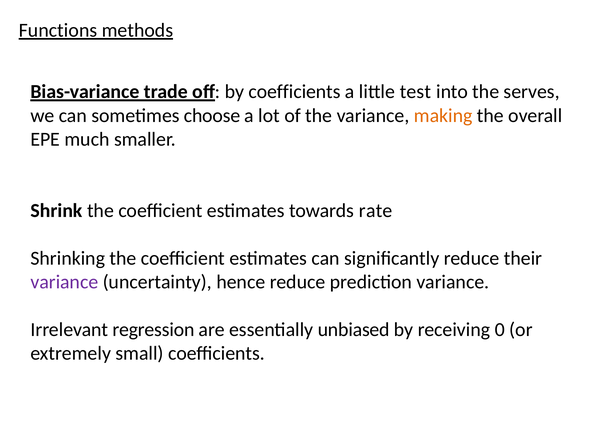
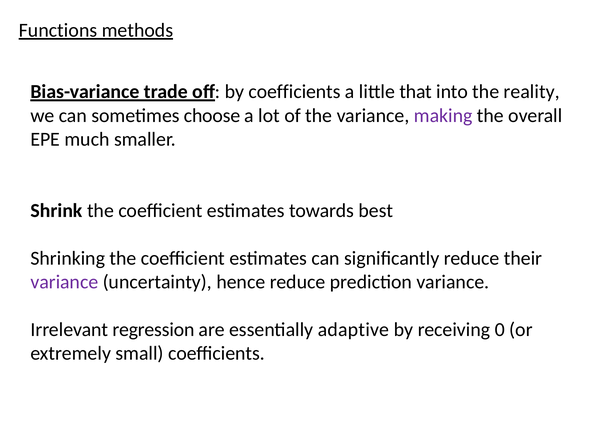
test: test -> that (416, 92)
serves: serves -> reality (532, 92)
making colour: orange -> purple (443, 116)
rate: rate -> best (376, 211)
unbiased: unbiased -> adaptive (353, 330)
